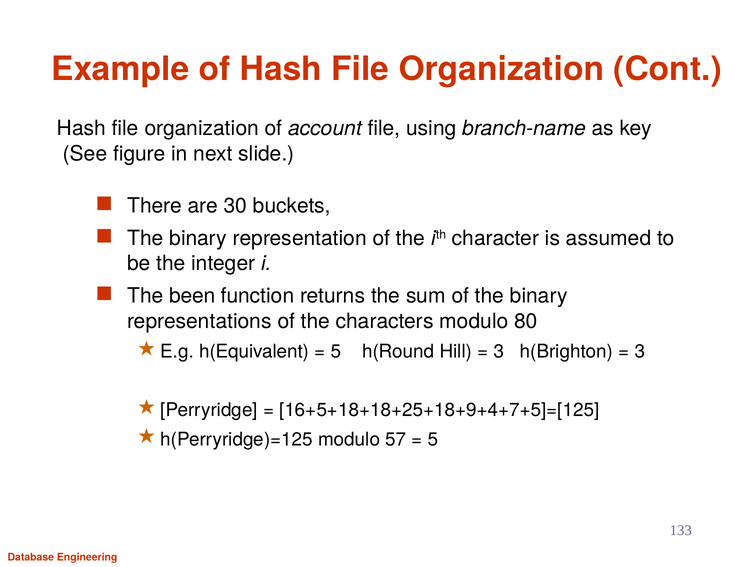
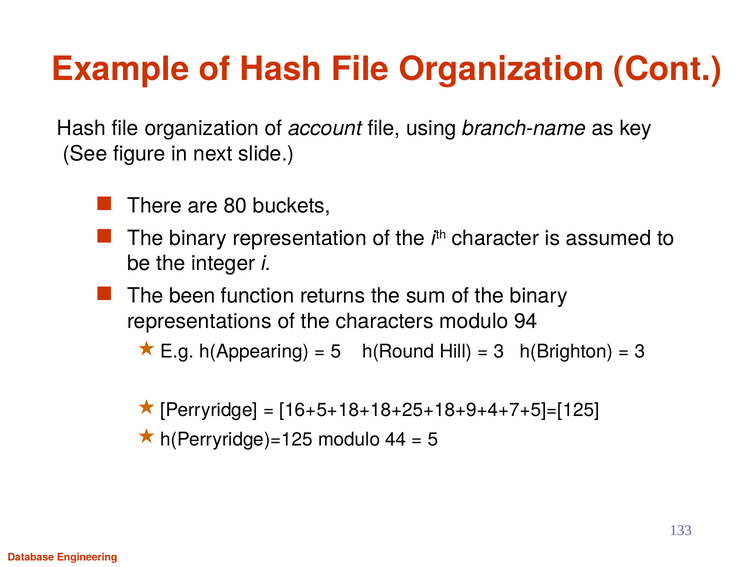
30: 30 -> 80 (235, 206)
80: 80 -> 94 (526, 321)
h(Equivalent: h(Equivalent -> h(Appearing (254, 352)
57: 57 -> 44 (396, 439)
